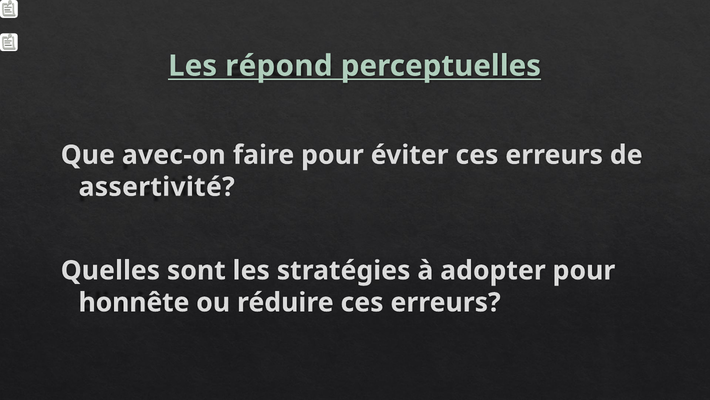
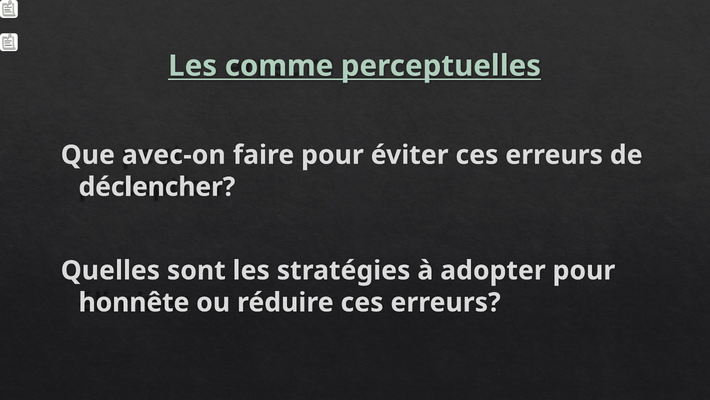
répond: répond -> comme (279, 66)
assertivité: assertivité -> déclencher (157, 187)
